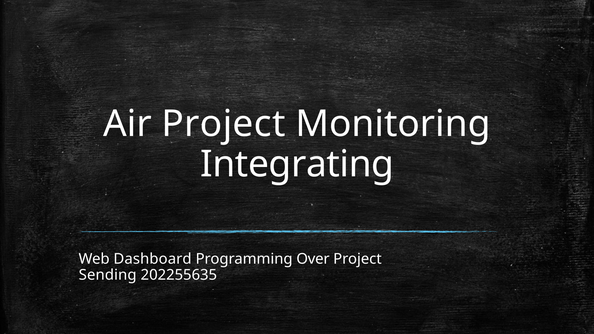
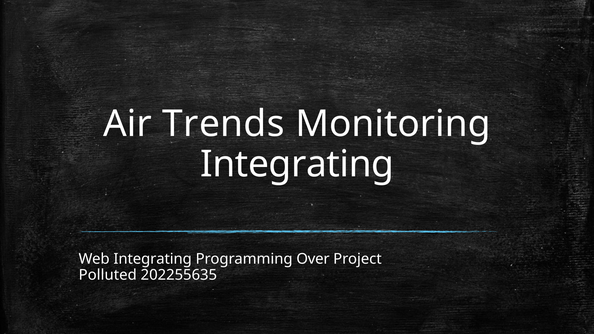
Air Project: Project -> Trends (223, 124)
Web Dashboard: Dashboard -> Integrating (153, 259)
Sending: Sending -> Polluted (108, 275)
